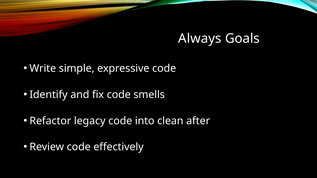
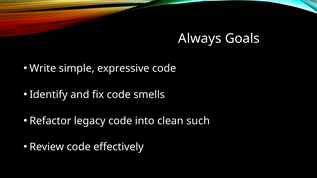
after: after -> such (198, 121)
